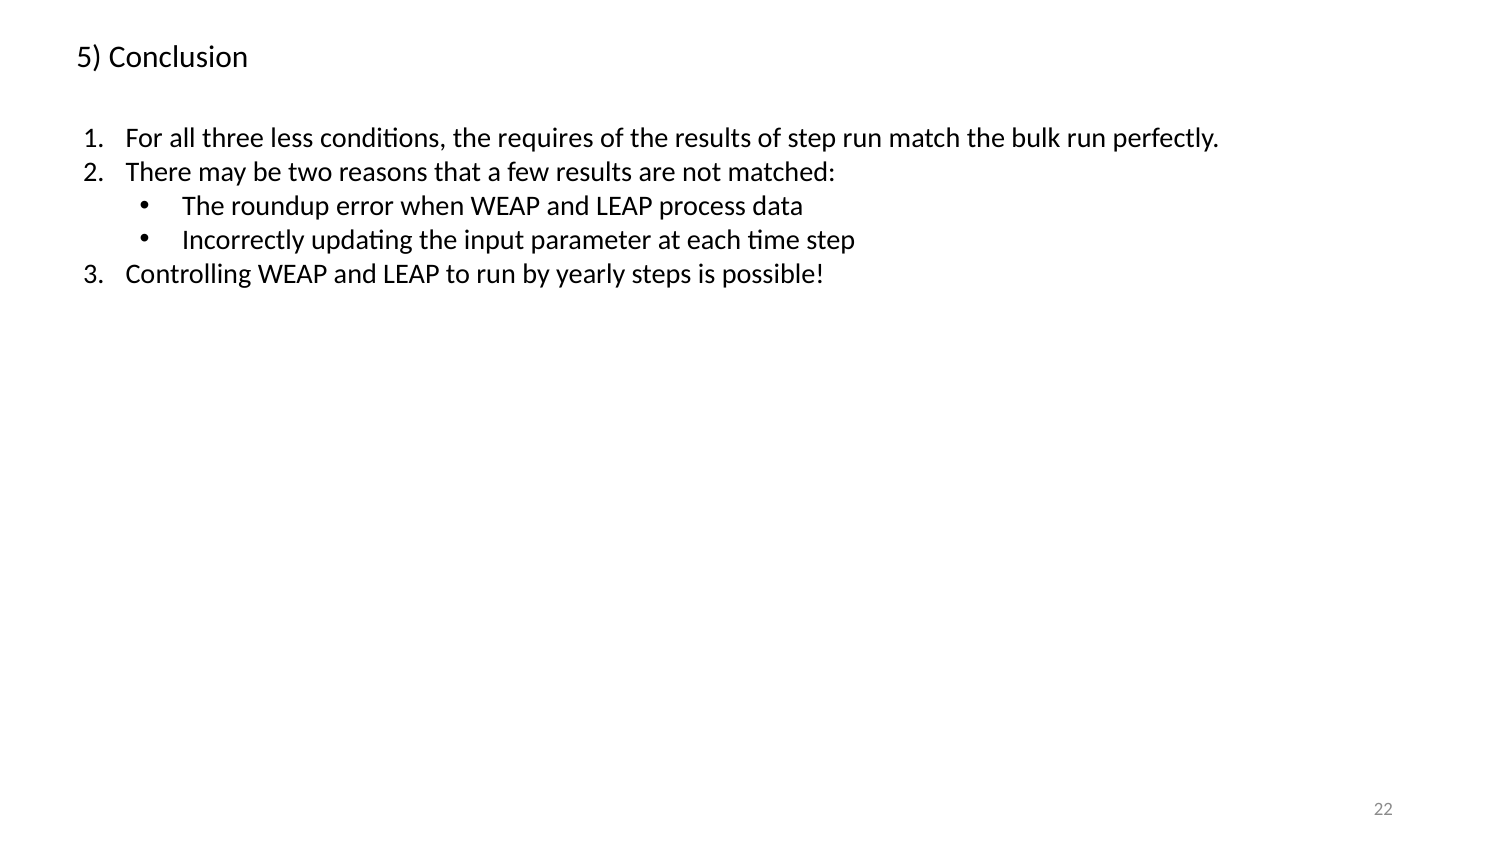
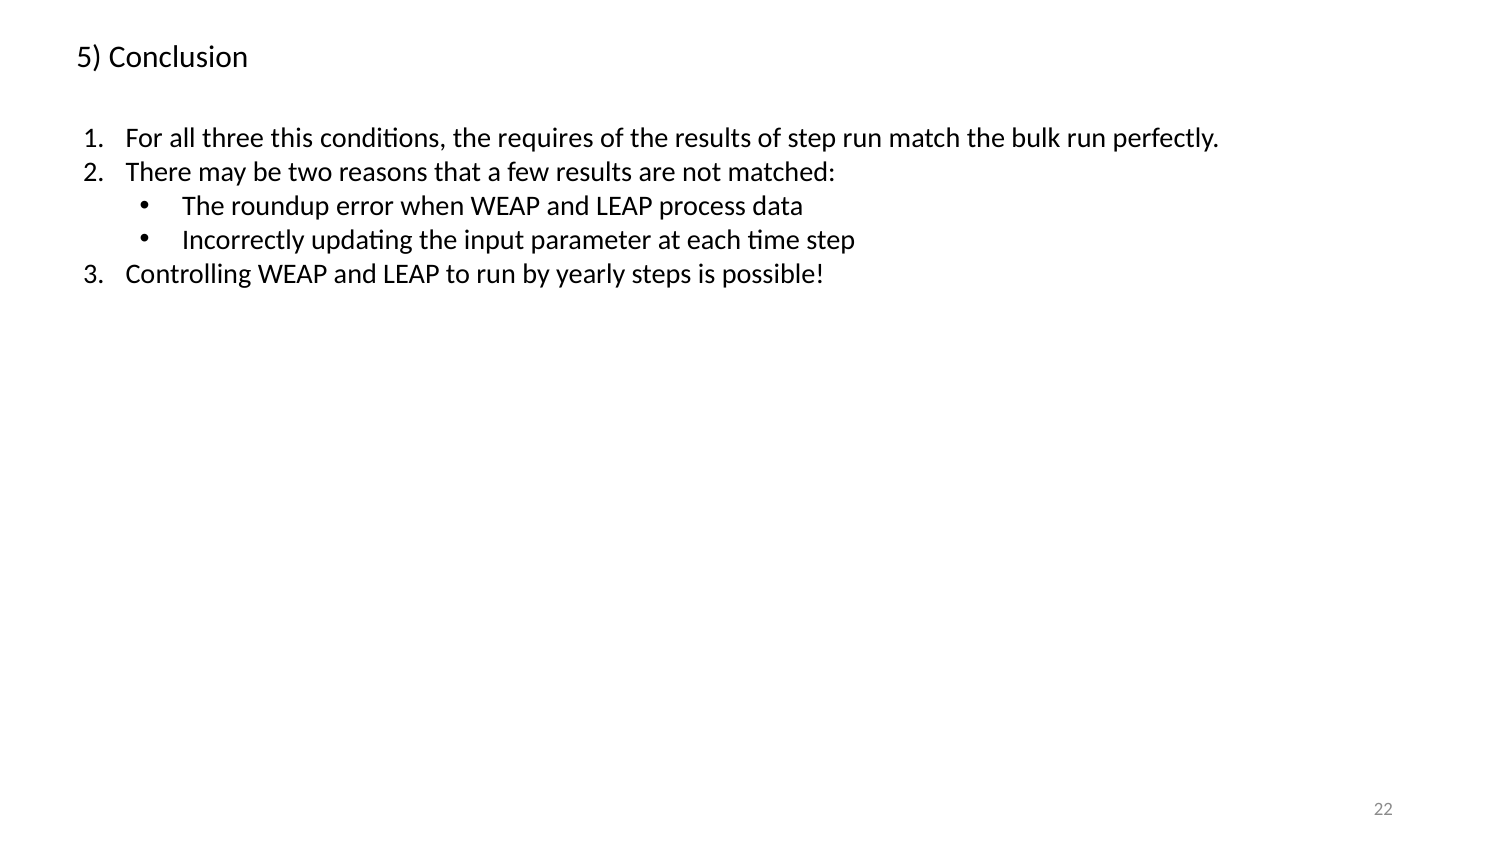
less: less -> this (292, 138)
